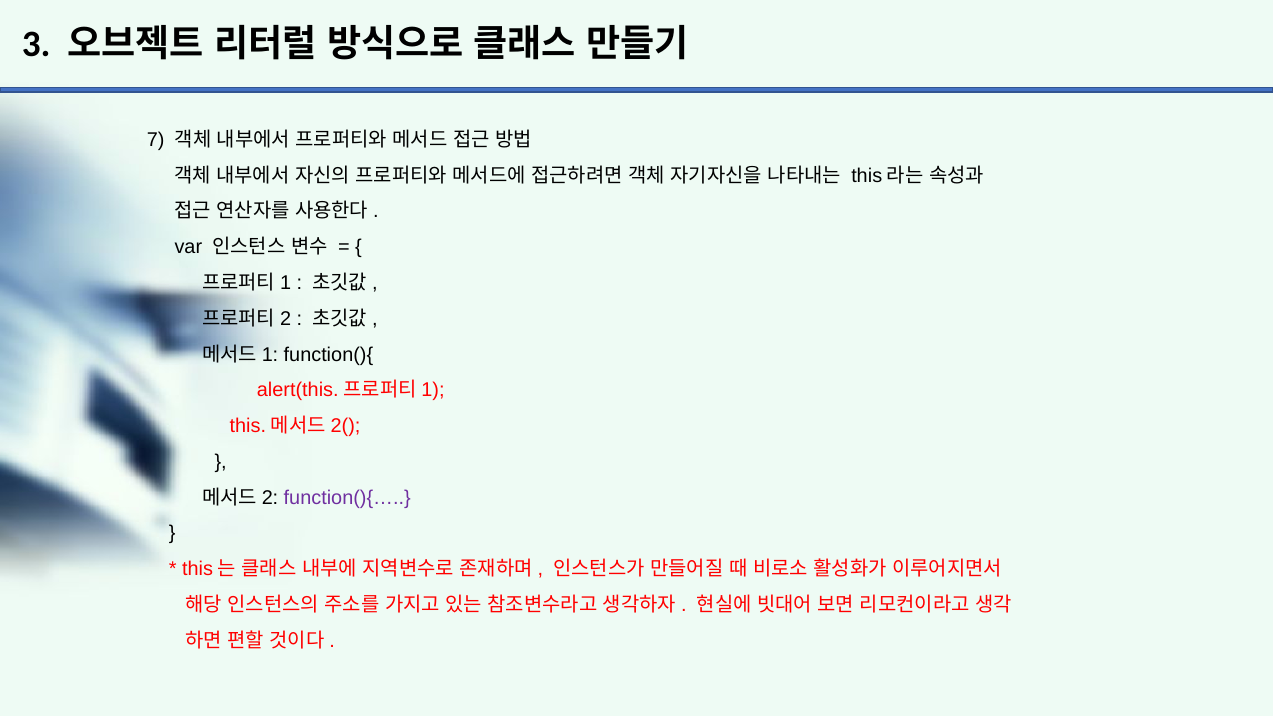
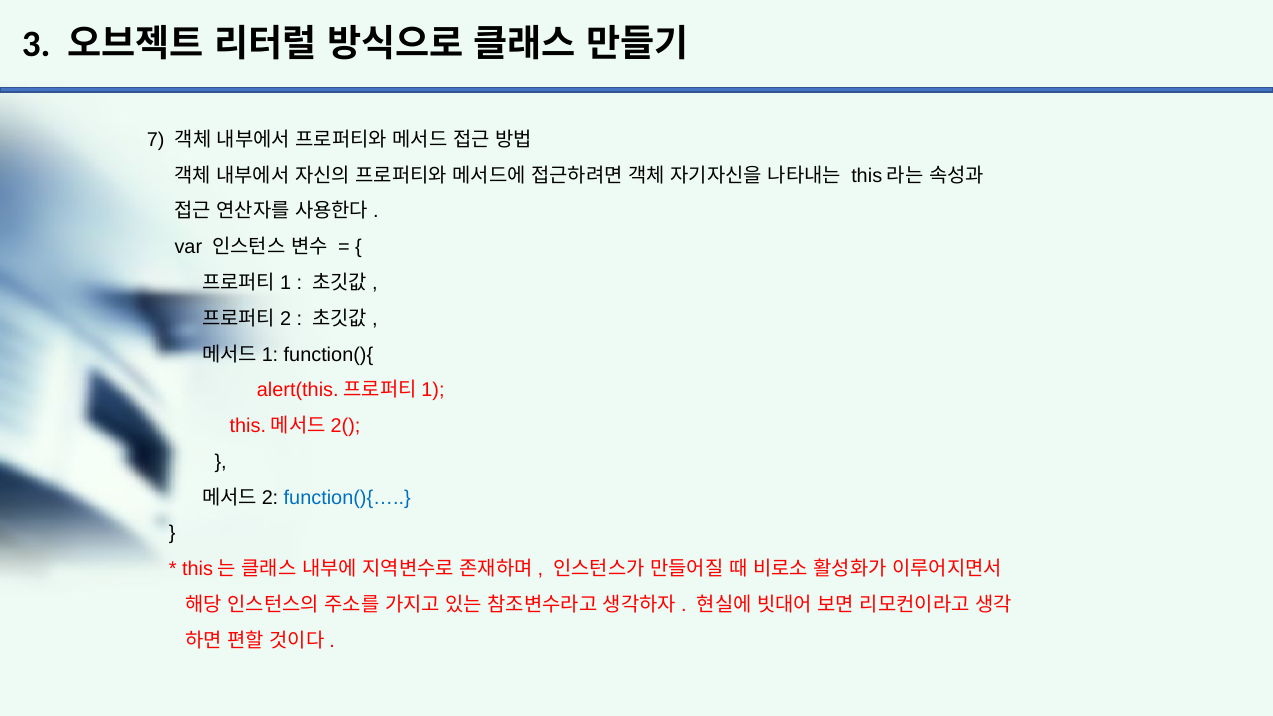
function(){… colour: purple -> blue (347, 498)
